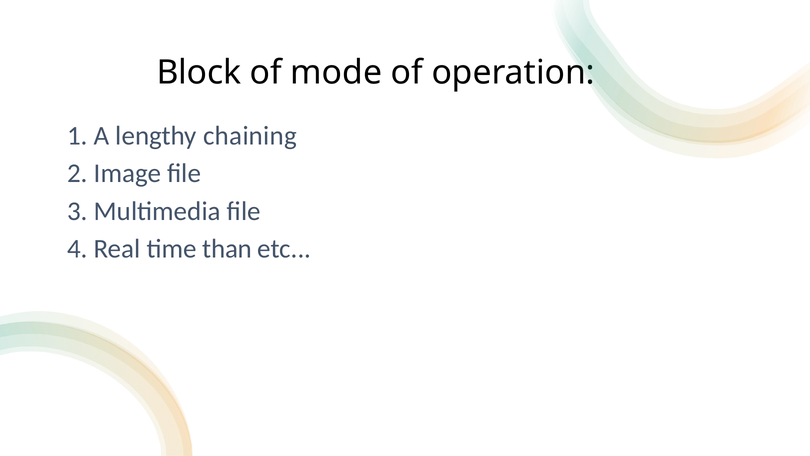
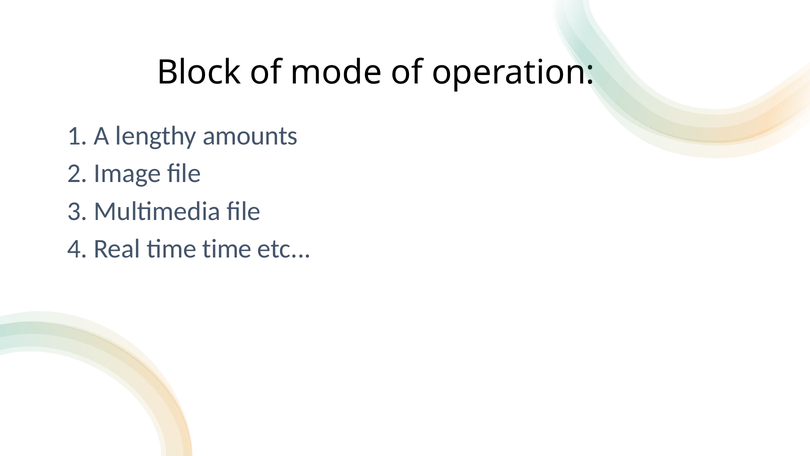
chaining: chaining -> amounts (250, 136)
time than: than -> time (227, 249)
